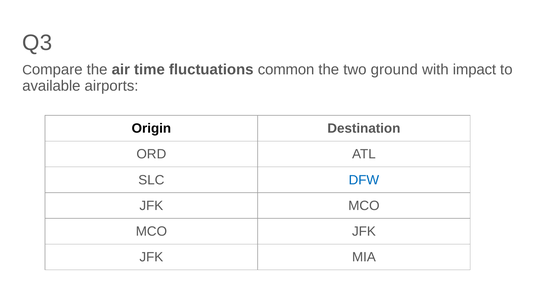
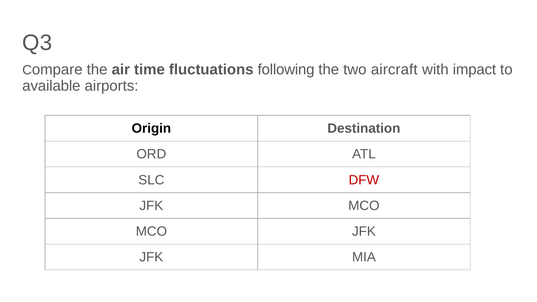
common: common -> following (286, 70)
ground: ground -> aircraft (394, 70)
DFW colour: blue -> red (364, 180)
